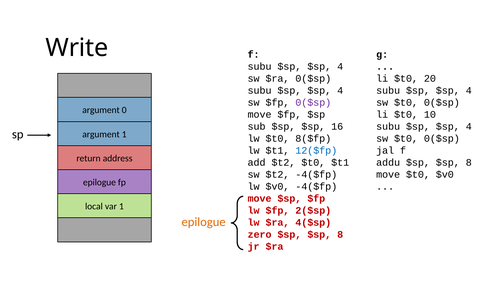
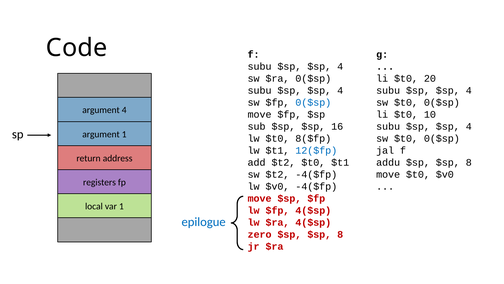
Write: Write -> Code (77, 48)
0($sp colour: purple -> blue (313, 102)
argument 0: 0 -> 4 (124, 110)
epilogue: epilogue -> registers (99, 182)
$fp 2($sp: 2($sp -> 4($sp (313, 210)
epilogue colour: orange -> blue (204, 222)
